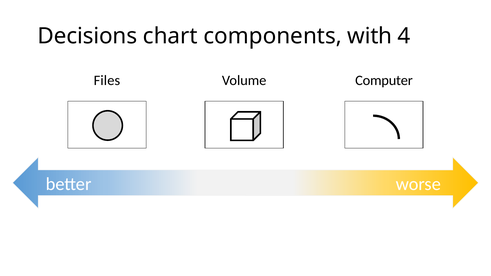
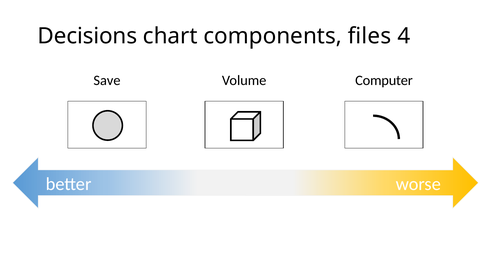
with: with -> files (370, 36)
Files: Files -> Save (107, 80)
